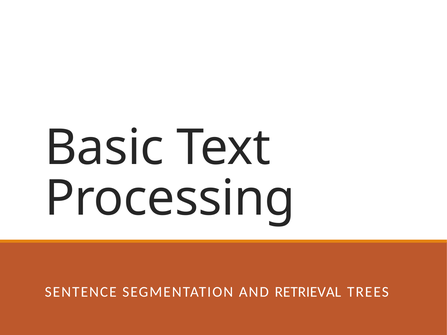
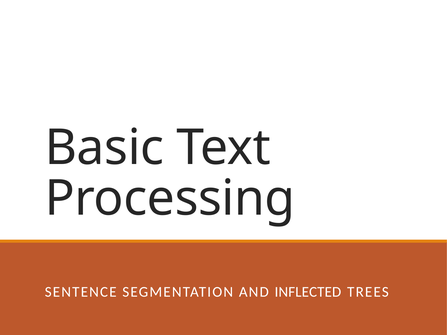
RETRIEVAL: RETRIEVAL -> INFLECTED (308, 292)
